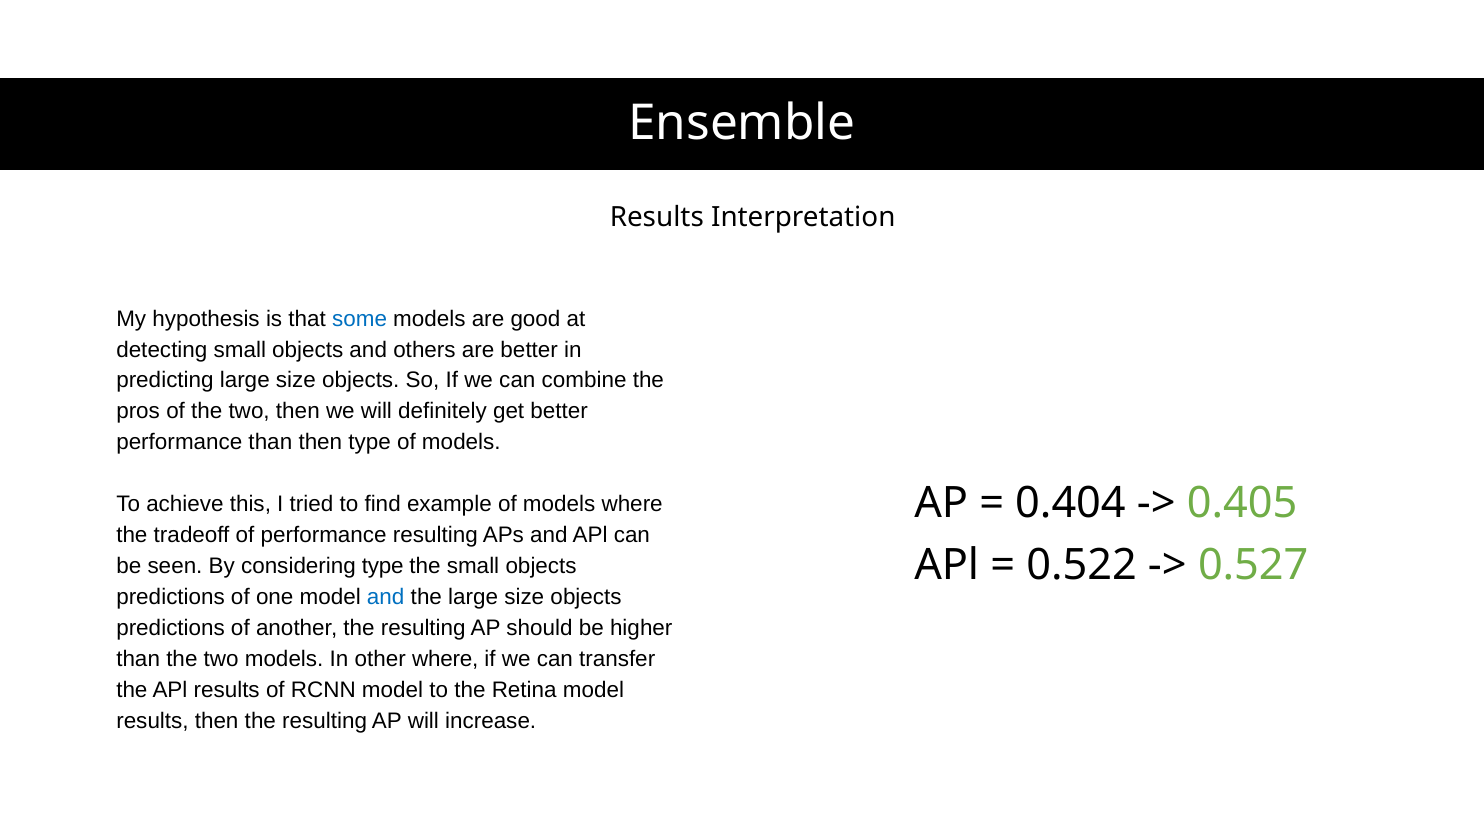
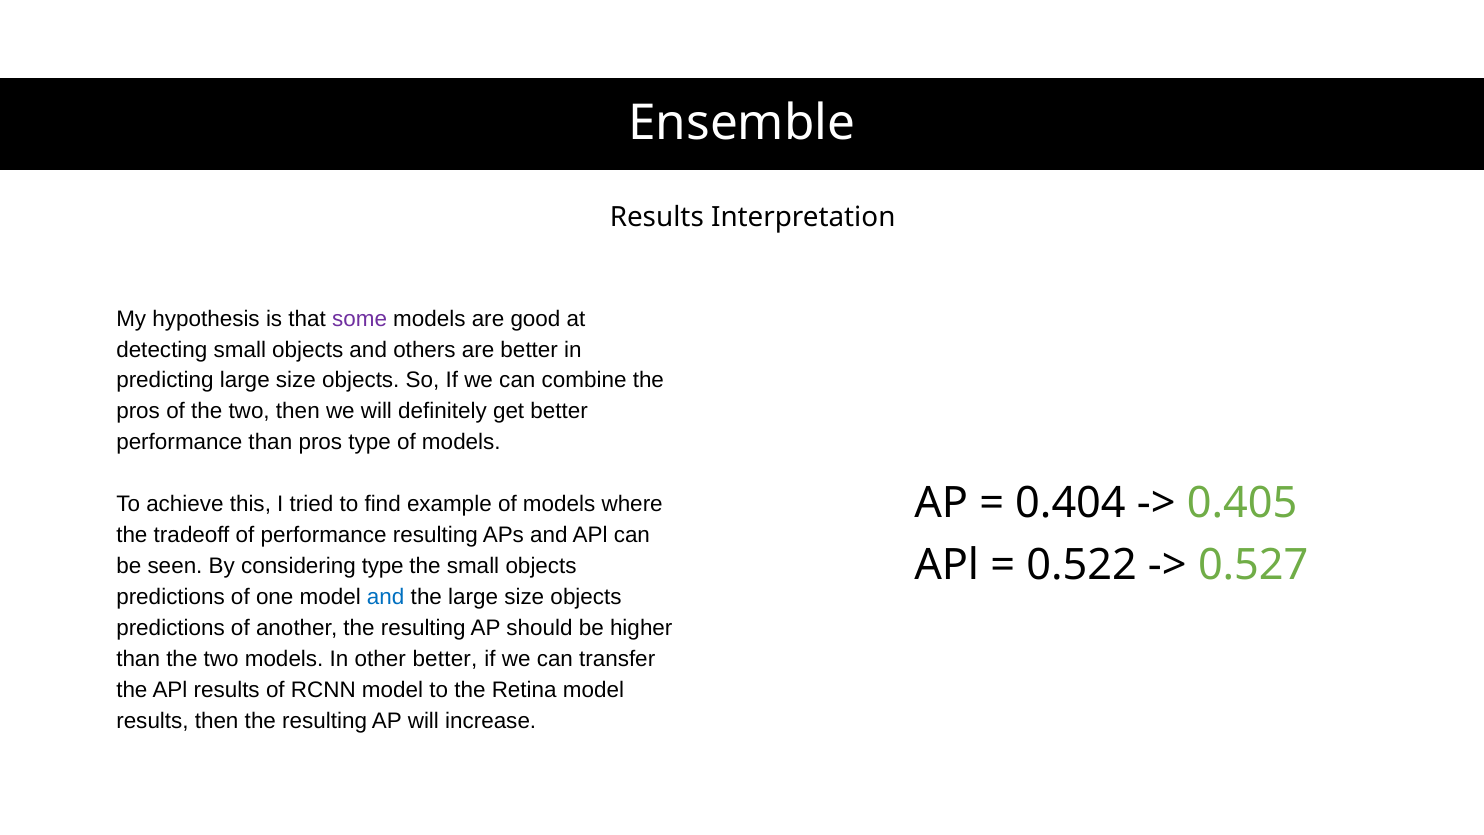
some colour: blue -> purple (360, 319)
than then: then -> pros (320, 442)
other where: where -> better (445, 659)
